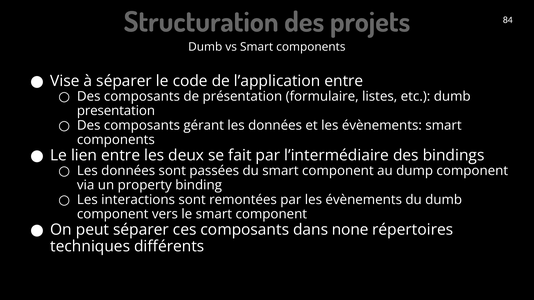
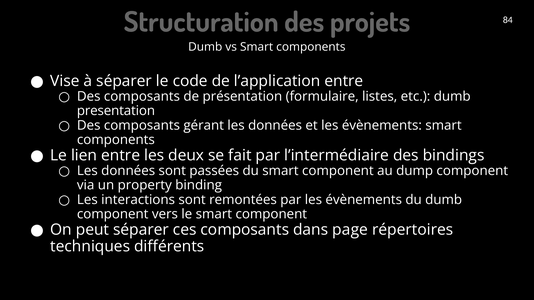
none: none -> page (350, 230)
